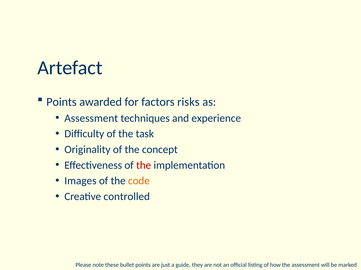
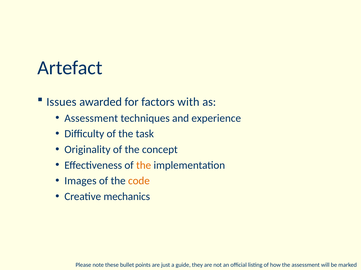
Points: Points -> Issues (61, 102)
risks: risks -> with (188, 102)
the colour: red -> orange (144, 166)
controlled: controlled -> mechanics (127, 197)
